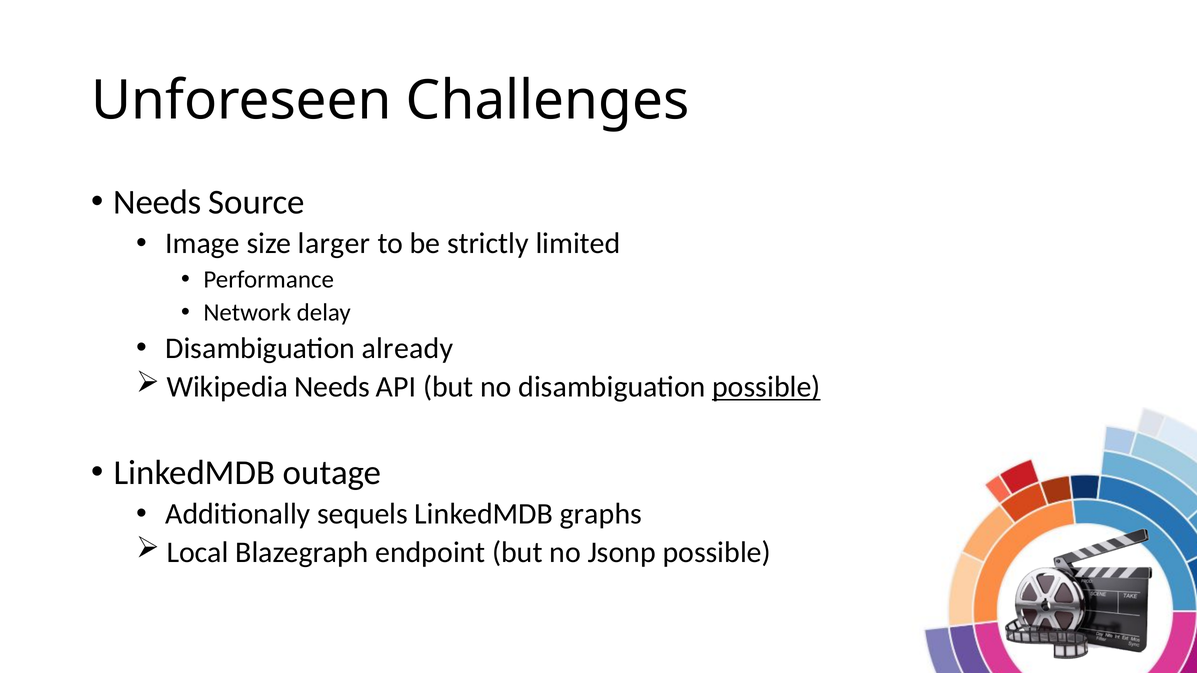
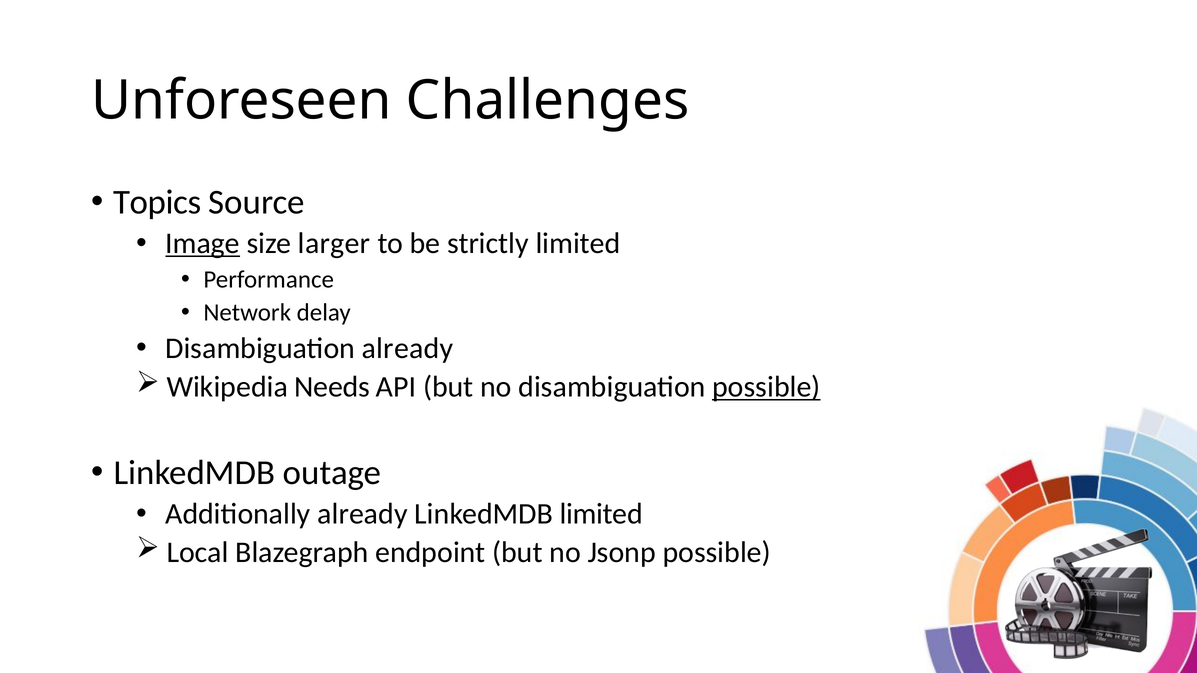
Needs: Needs -> Topics (157, 202)
Image underline: none -> present (203, 244)
Additionally sequels: sequels -> already (362, 514)
LinkedMDB graphs: graphs -> limited (601, 514)
